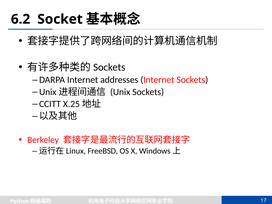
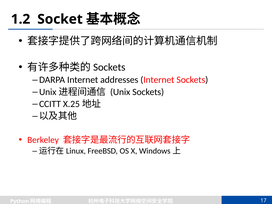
6.2: 6.2 -> 1.2 (21, 19)
